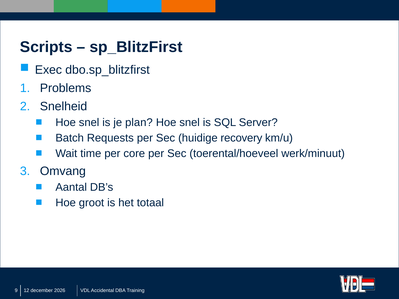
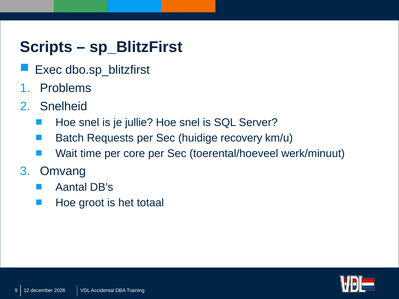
plan: plan -> jullie (139, 122)
